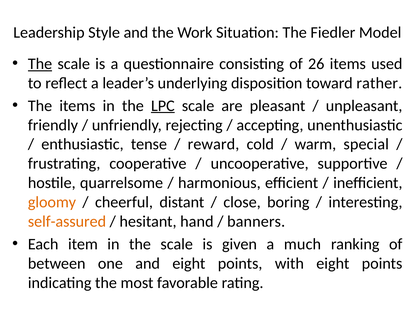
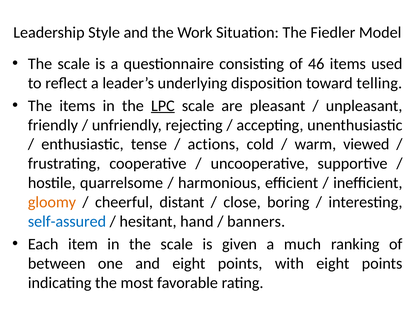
The underline: present -> none (40, 64)
26: 26 -> 46 (316, 64)
rather: rather -> telling (379, 83)
reward: reward -> actions (213, 144)
special: special -> viewed (366, 144)
self-assured colour: orange -> blue (67, 222)
